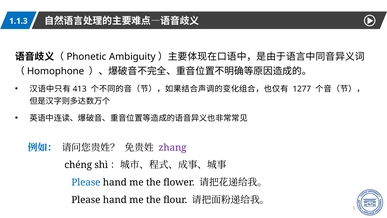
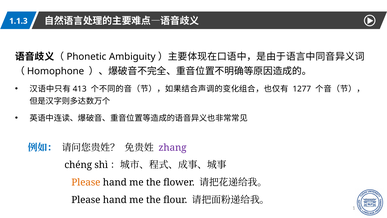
Please colour: blue -> orange (86, 182)
